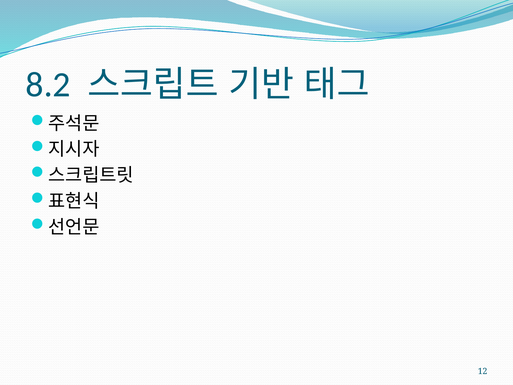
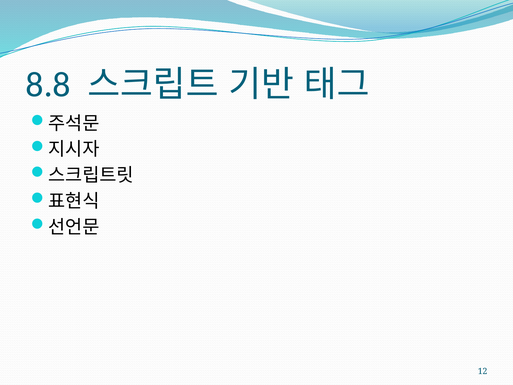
8.2: 8.2 -> 8.8 (48, 85)
